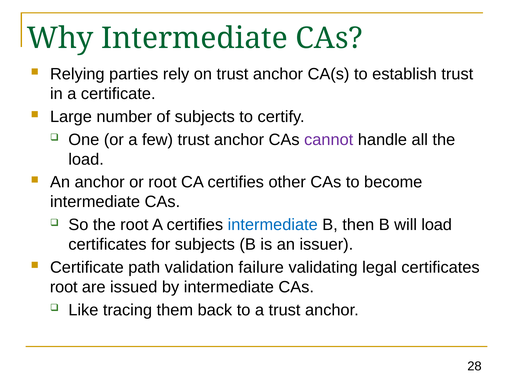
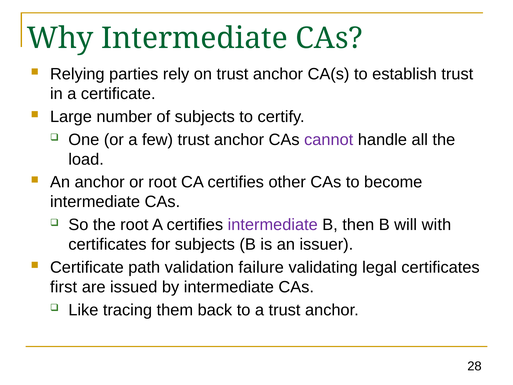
intermediate colour: blue -> purple (273, 225)
will load: load -> with (436, 225)
root: root -> first (64, 287)
